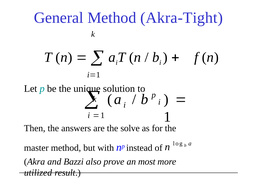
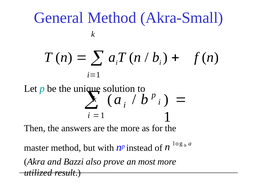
Akra-Tight: Akra-Tight -> Akra-Small (182, 18)
the solve: solve -> more (130, 129)
